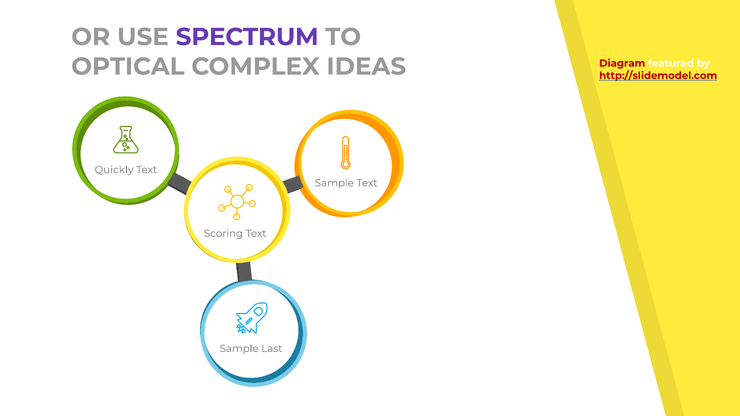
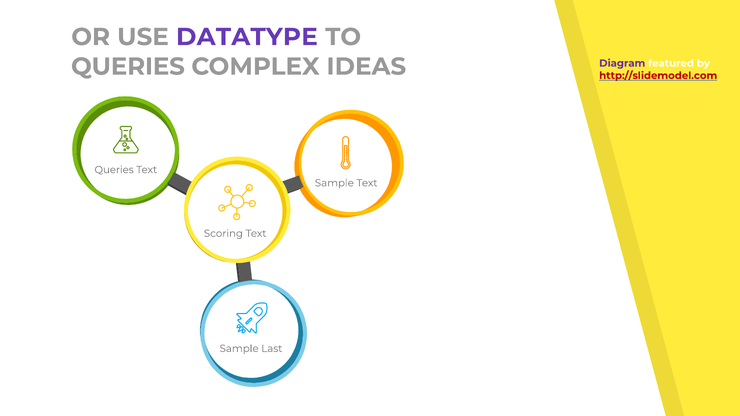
SPECTRUM: SPECTRUM -> DATATYPE (247, 37)
Diagram colour: red -> purple (622, 63)
OPTICAL: OPTICAL -> QUERIES (128, 67)
Quickly: Quickly -> Queries (114, 170)
